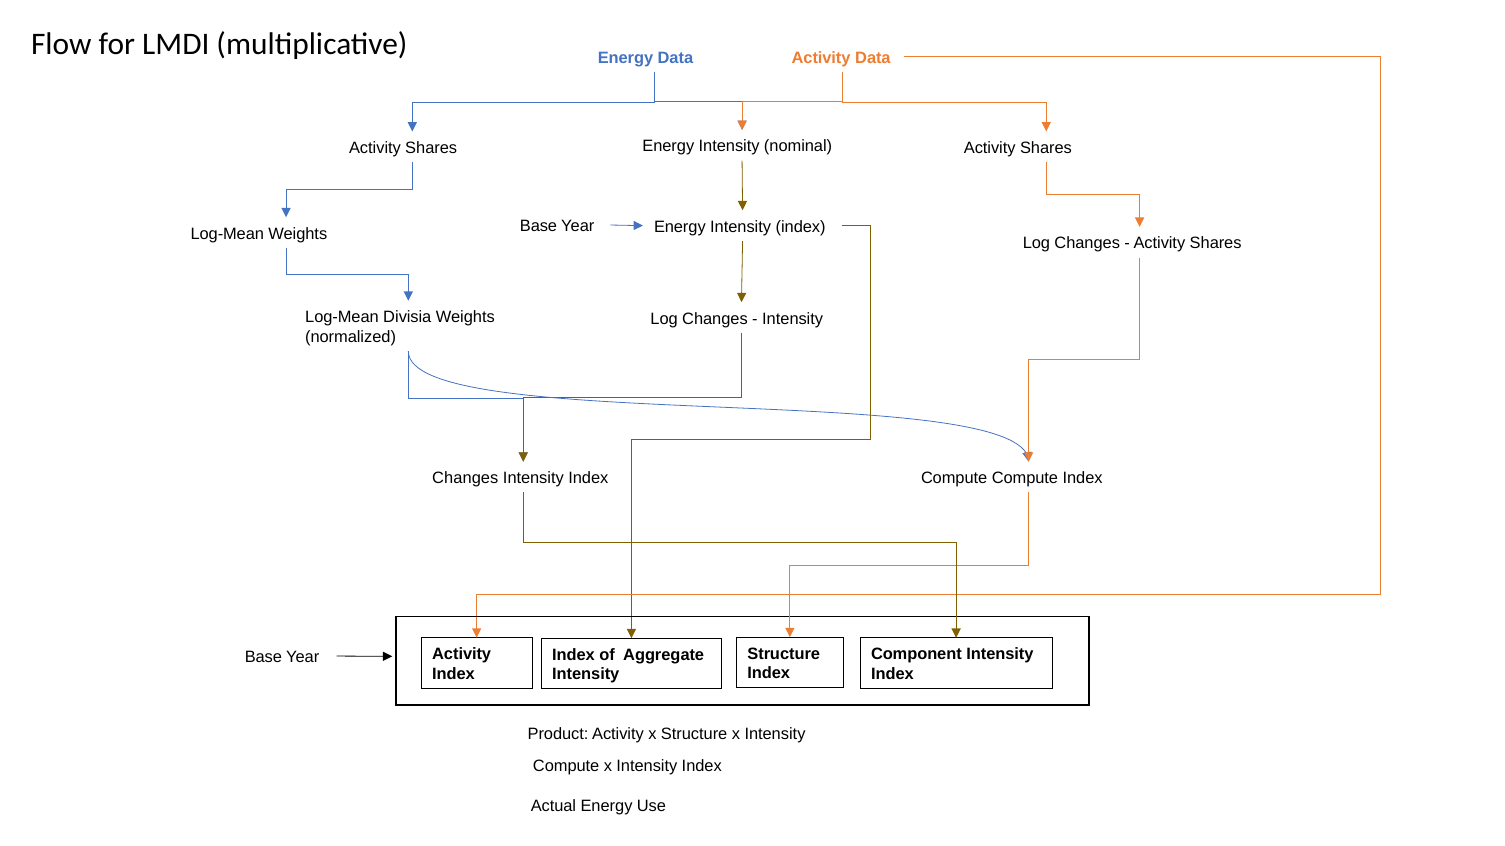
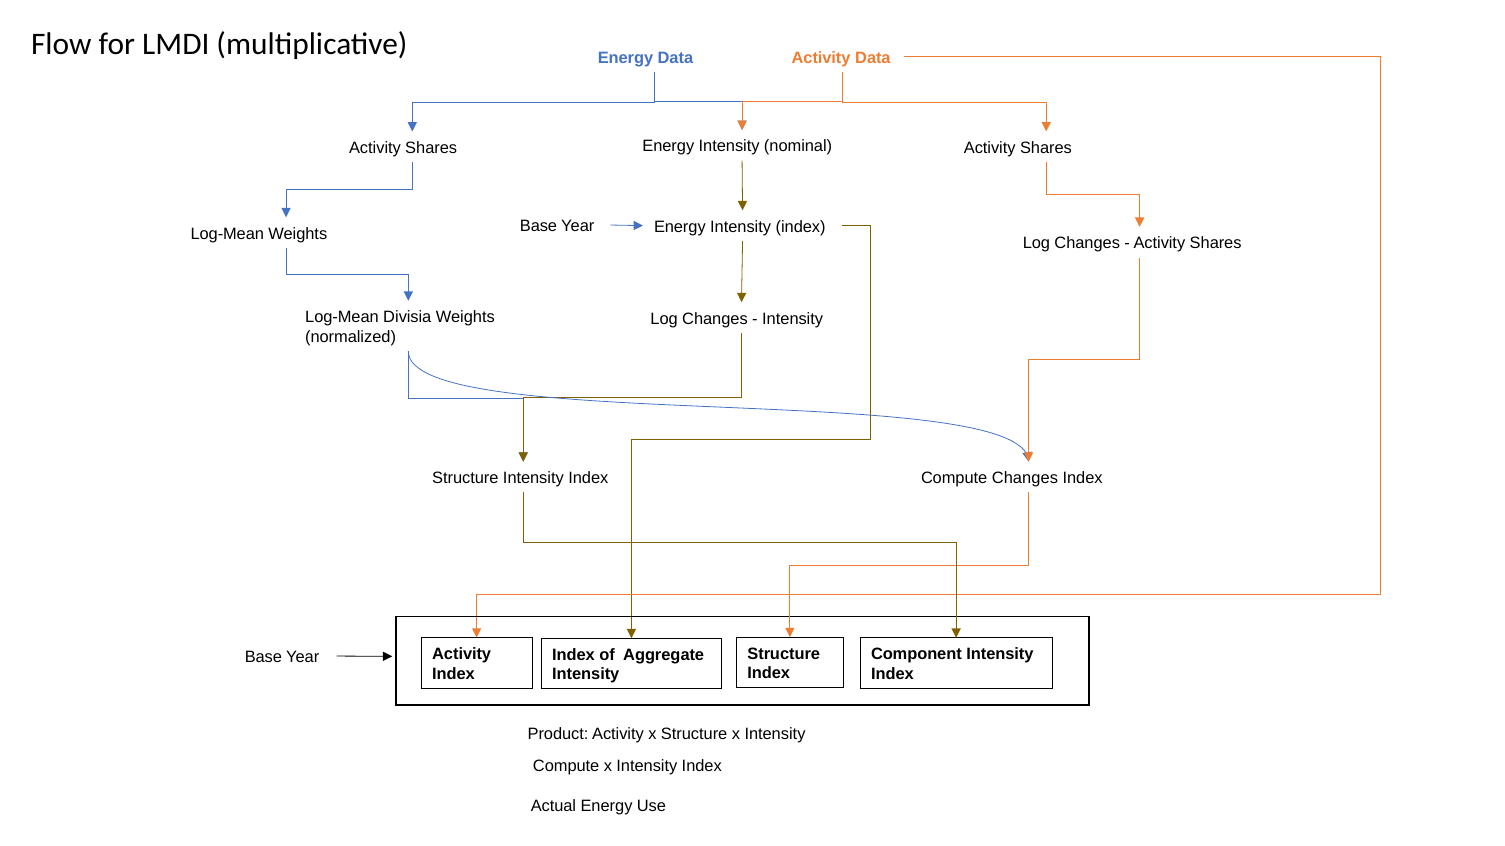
Changes: Changes -> Structure (465, 478)
Compute Compute: Compute -> Changes (1025, 478)
